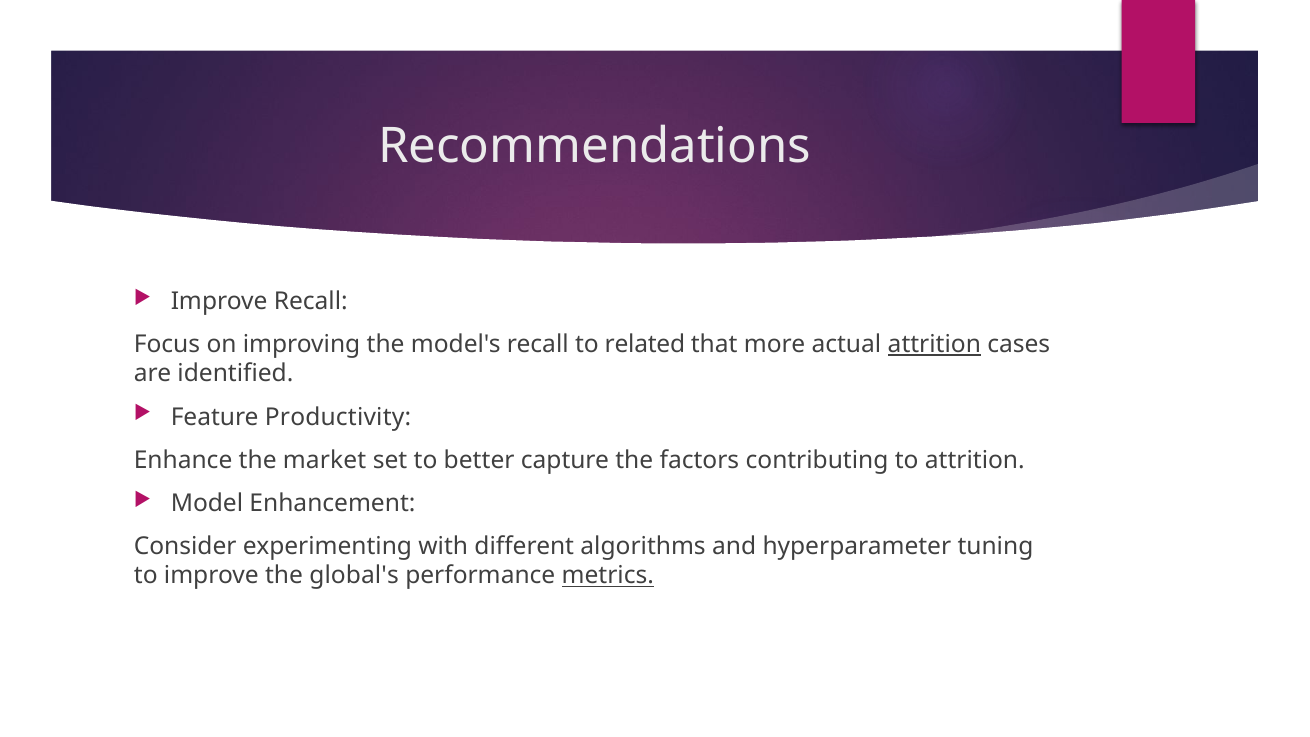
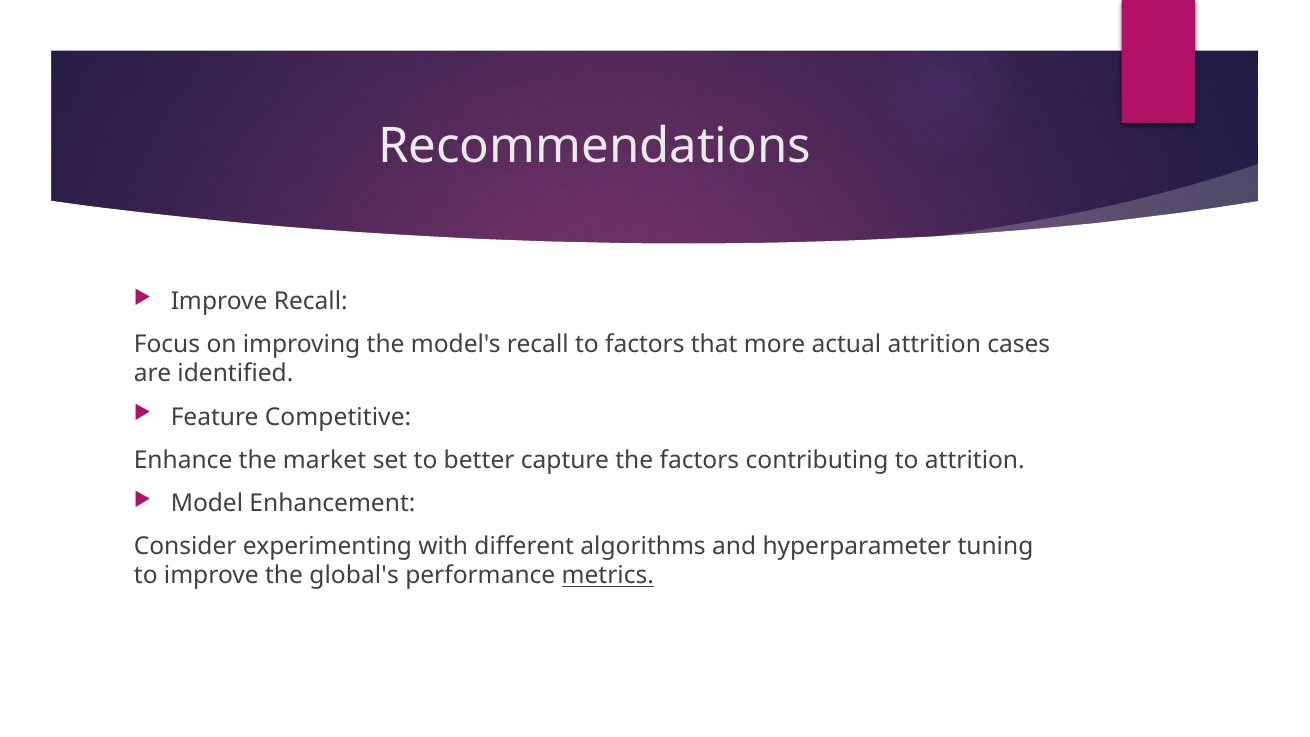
to related: related -> factors (645, 344)
attrition underline: present -> none (934, 344)
Productivity: Productivity -> Competitive (338, 417)
